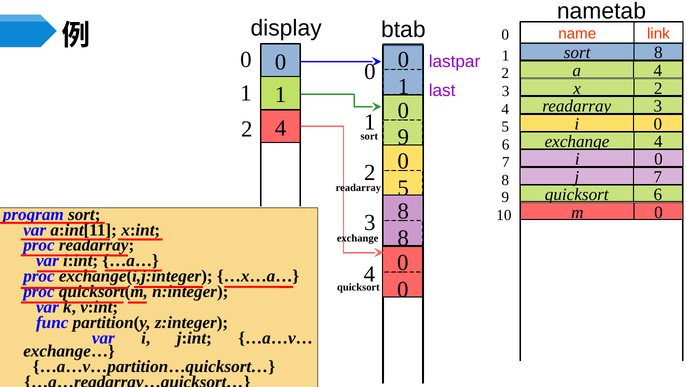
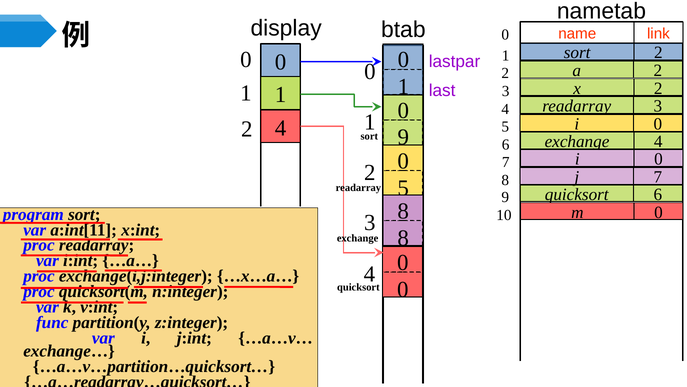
1 8: 8 -> 2 (658, 53)
4: 4 -> 2 (658, 70)
